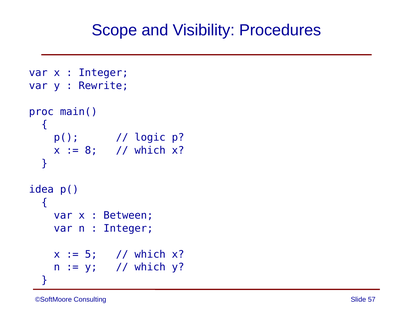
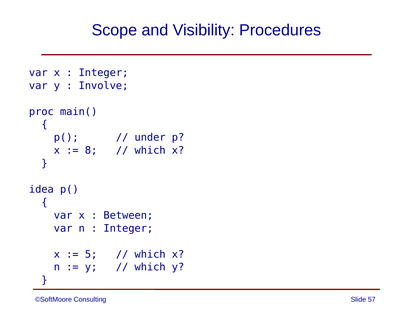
Rewrite: Rewrite -> Involve (103, 86)
logic: logic -> under (150, 137)
